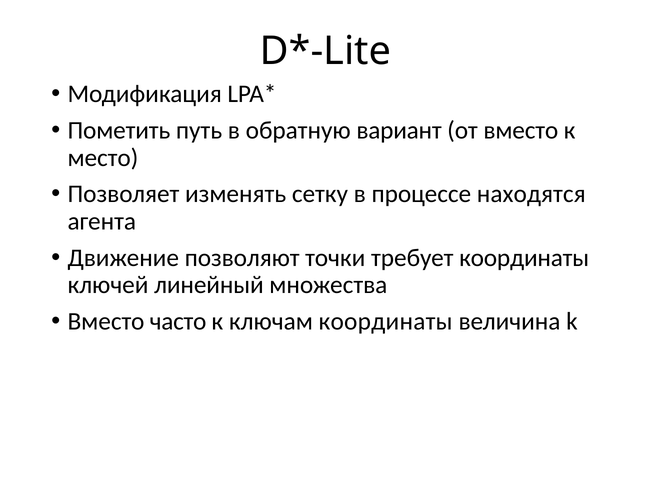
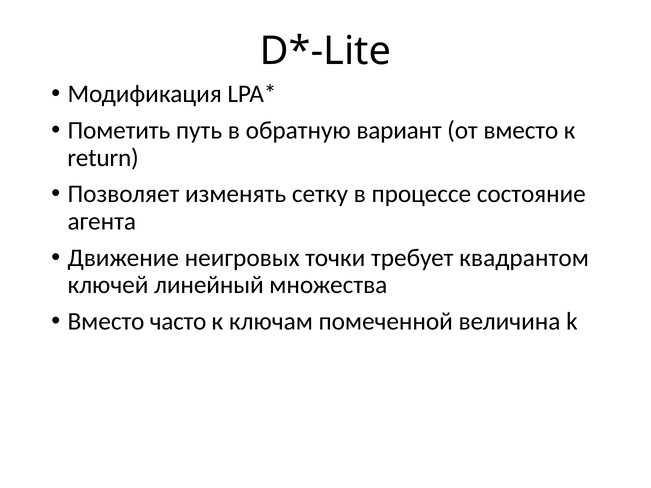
место: место -> return (103, 158)
находятся: находятся -> состояние (531, 194)
позволяют: позволяют -> неигровых (242, 258)
требует координаты: координаты -> квадрантом (524, 258)
ключам координаты: координаты -> помеченной (386, 322)
